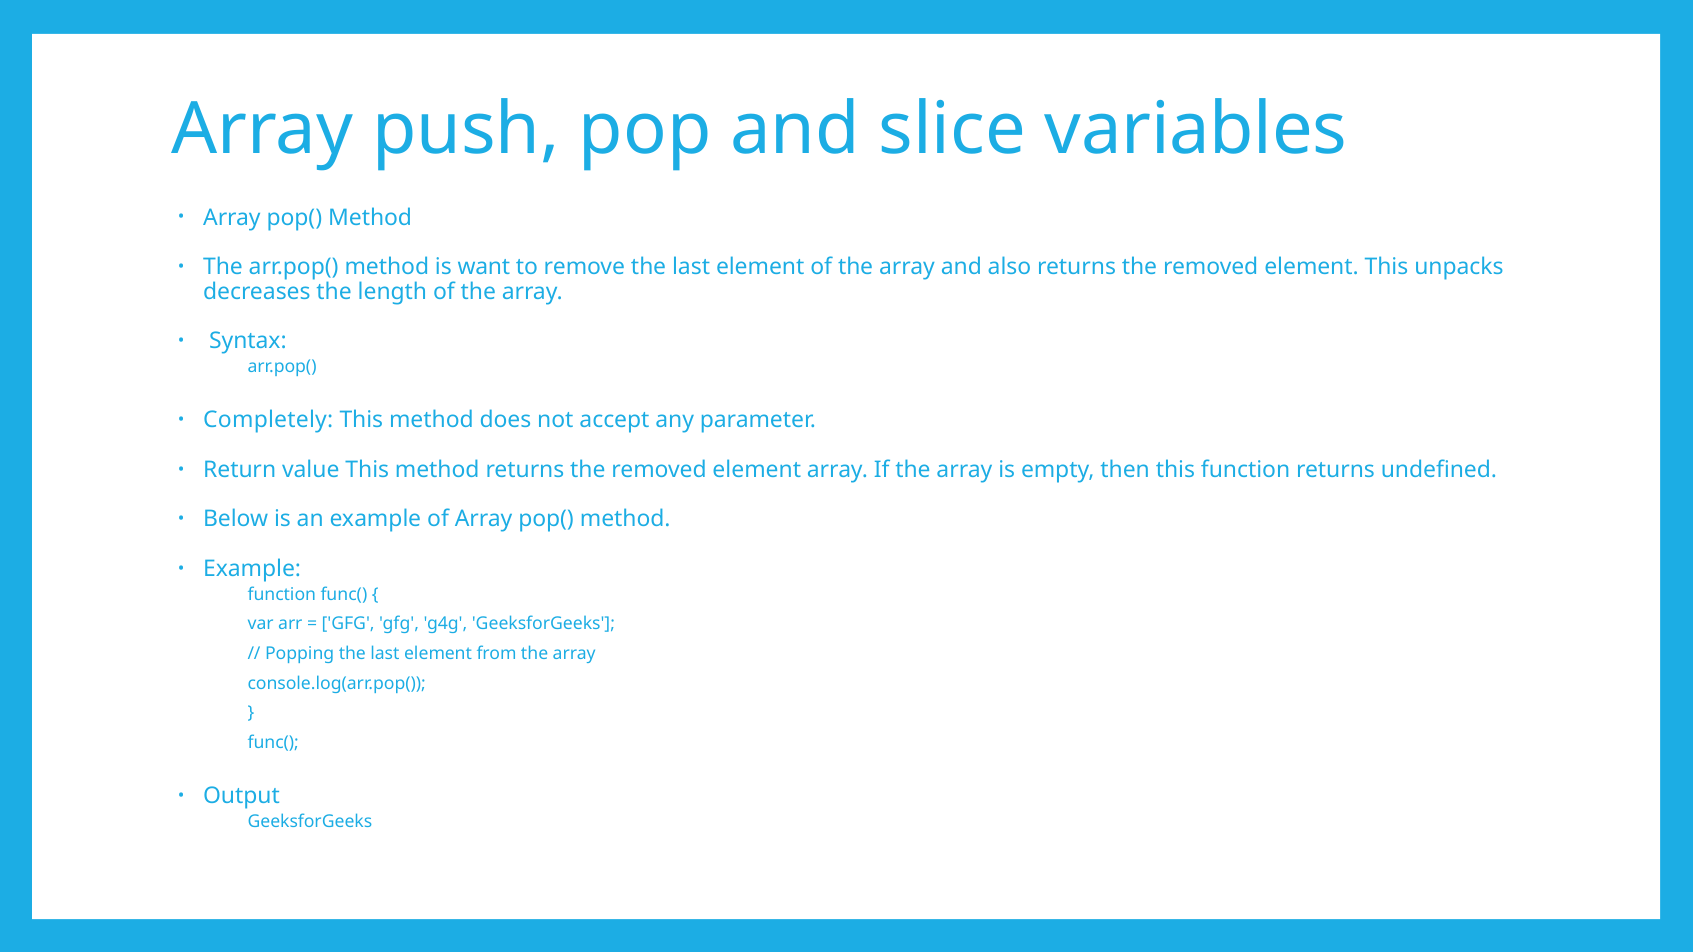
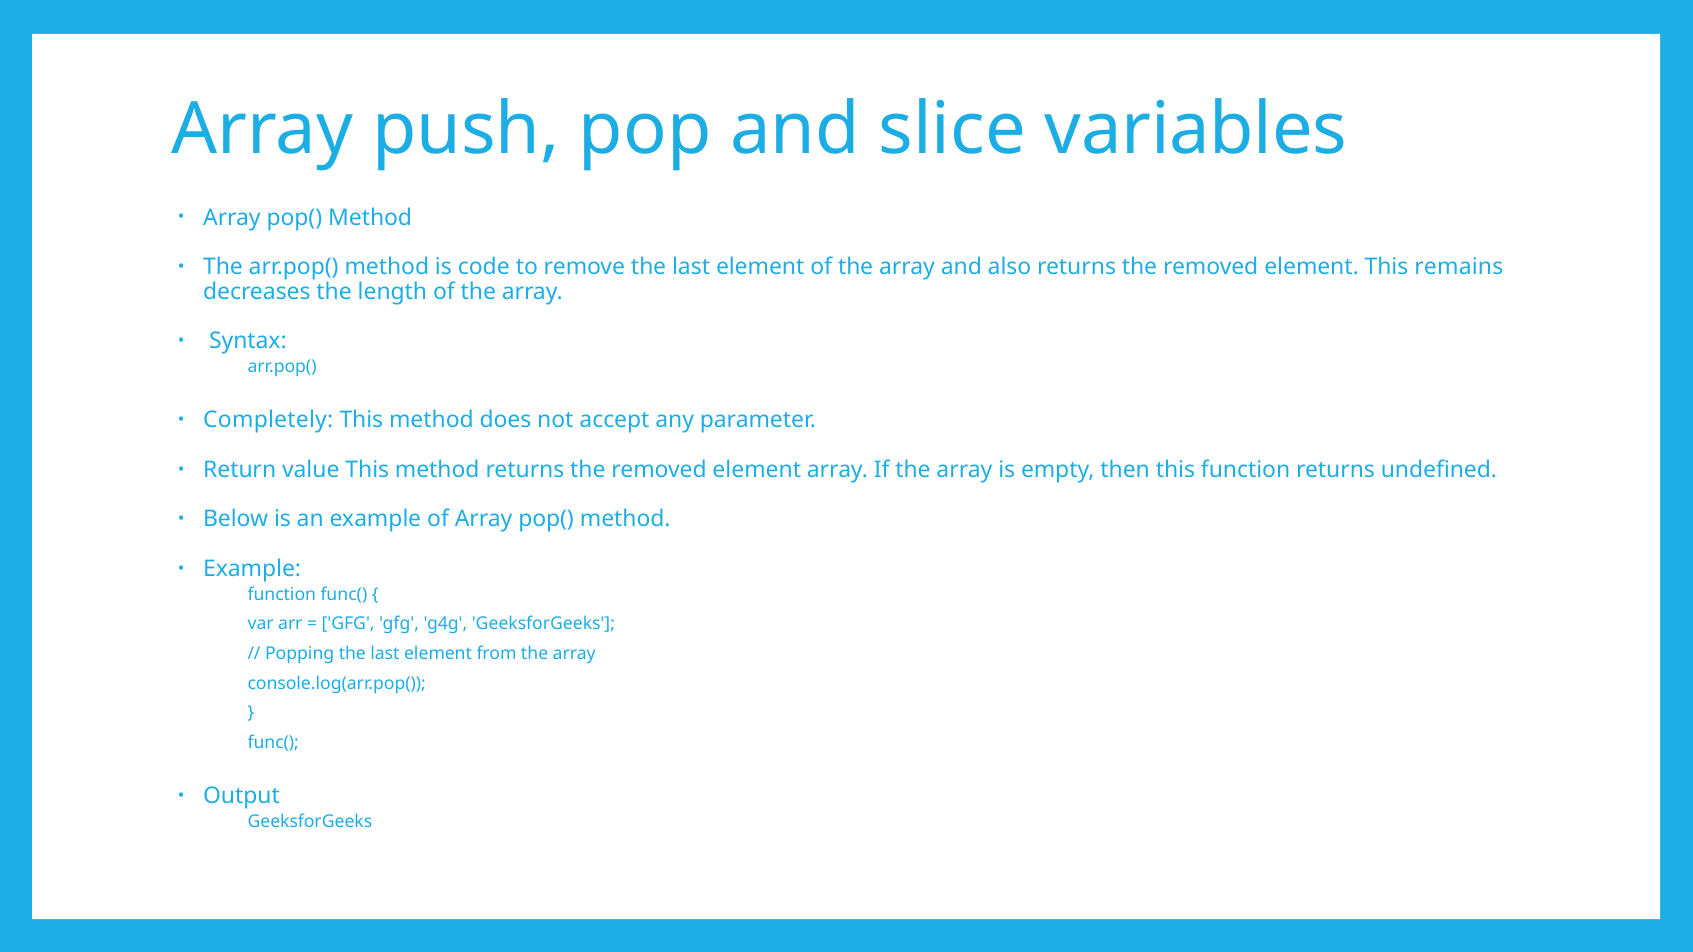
want: want -> code (484, 267)
unpacks: unpacks -> remains (1459, 267)
